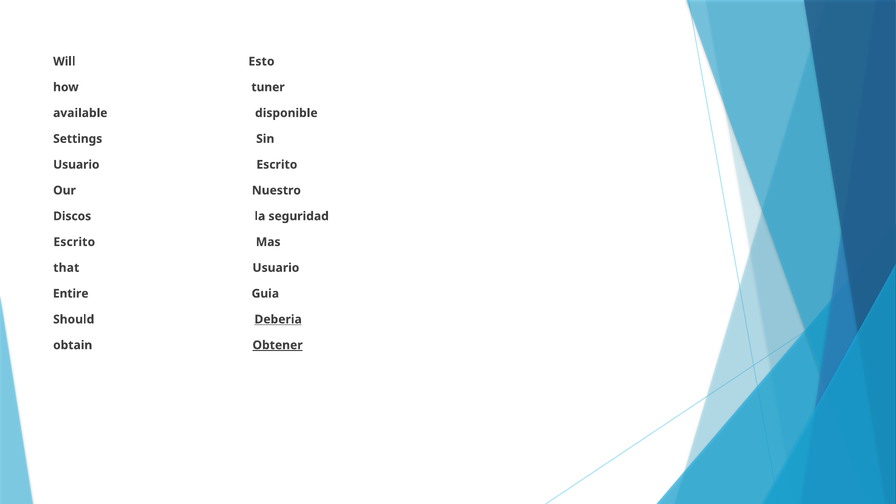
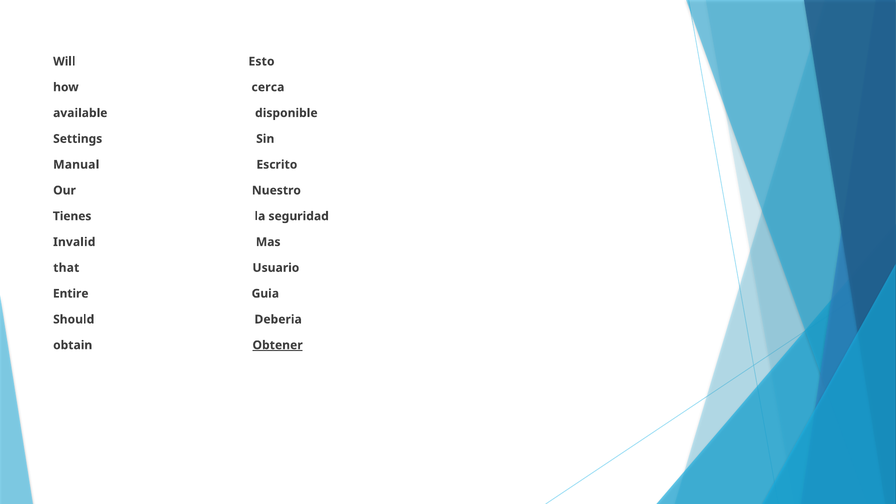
tuner: tuner -> cerca (268, 87)
Usuario: Usuario -> Manual (76, 165)
Discos: Discos -> Tienes (72, 216)
Escrito: Escrito -> Invalid (74, 242)
Deberia underline: present -> none (278, 319)
